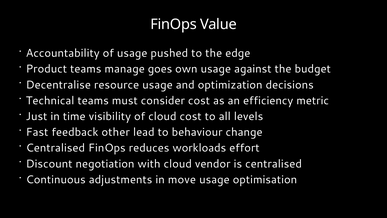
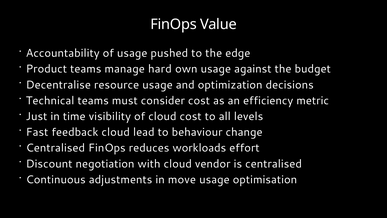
goes: goes -> hard (160, 69)
feedback other: other -> cloud (116, 132)
